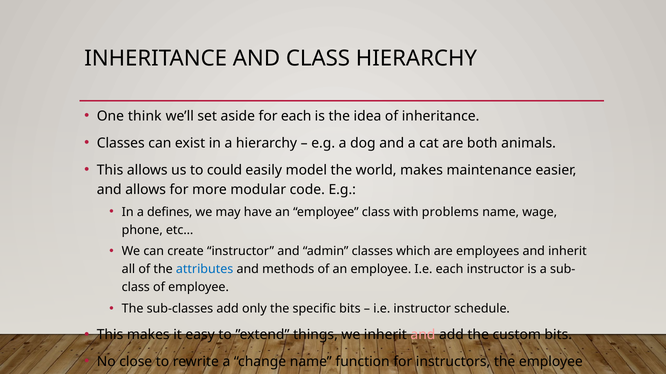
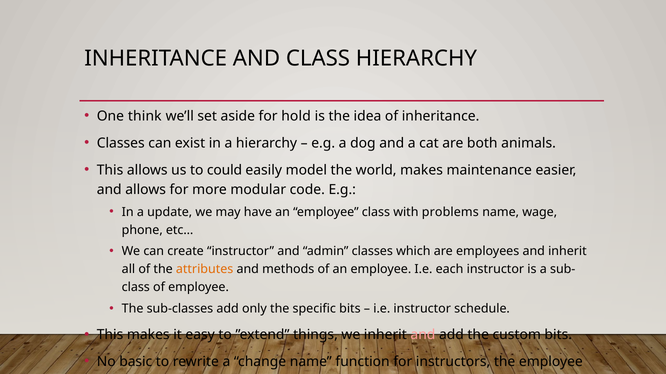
for each: each -> hold (296, 116)
defines: defines -> update (170, 212)
attributes colour: blue -> orange (205, 270)
close: close -> basic (136, 362)
